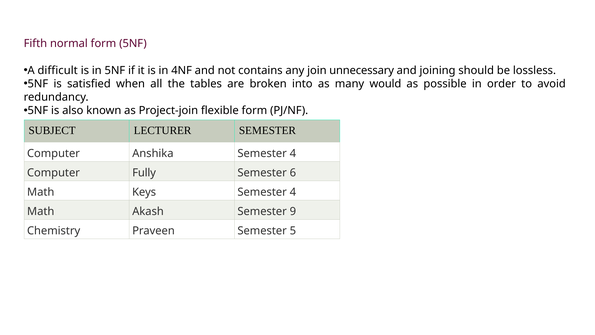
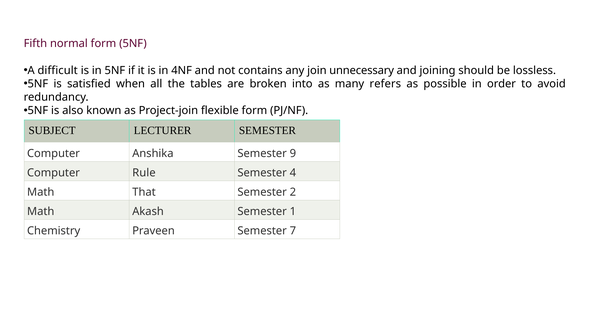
would: would -> refers (385, 84)
Anshika Semester 4: 4 -> 9 (293, 153)
Fully: Fully -> Rule (144, 173)
6: 6 -> 4 (293, 173)
Keys: Keys -> That (144, 192)
4: 4 -> 2 (293, 192)
9: 9 -> 1 (293, 211)
5: 5 -> 7 (293, 231)
